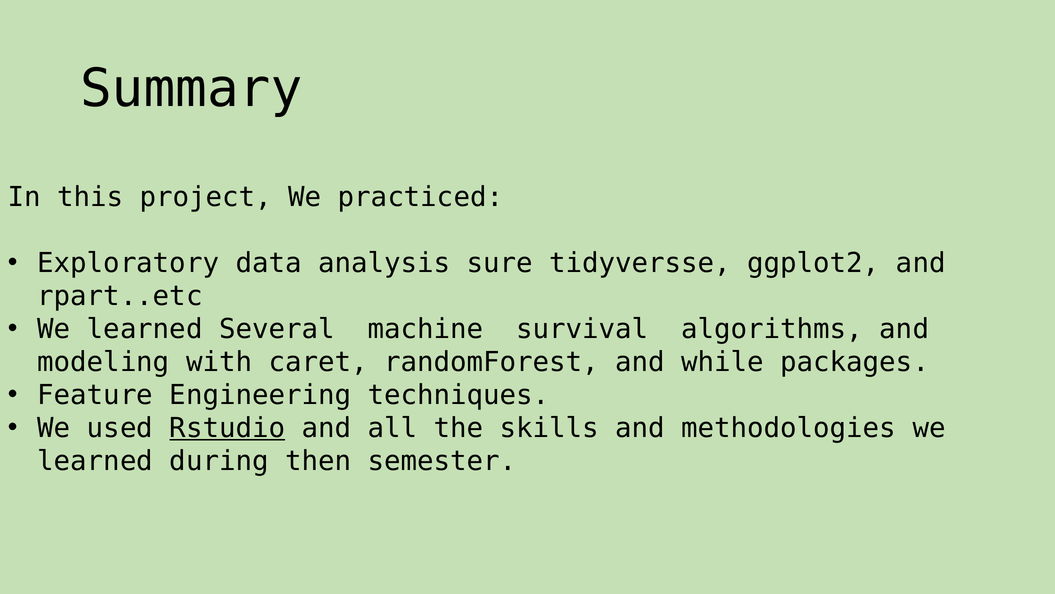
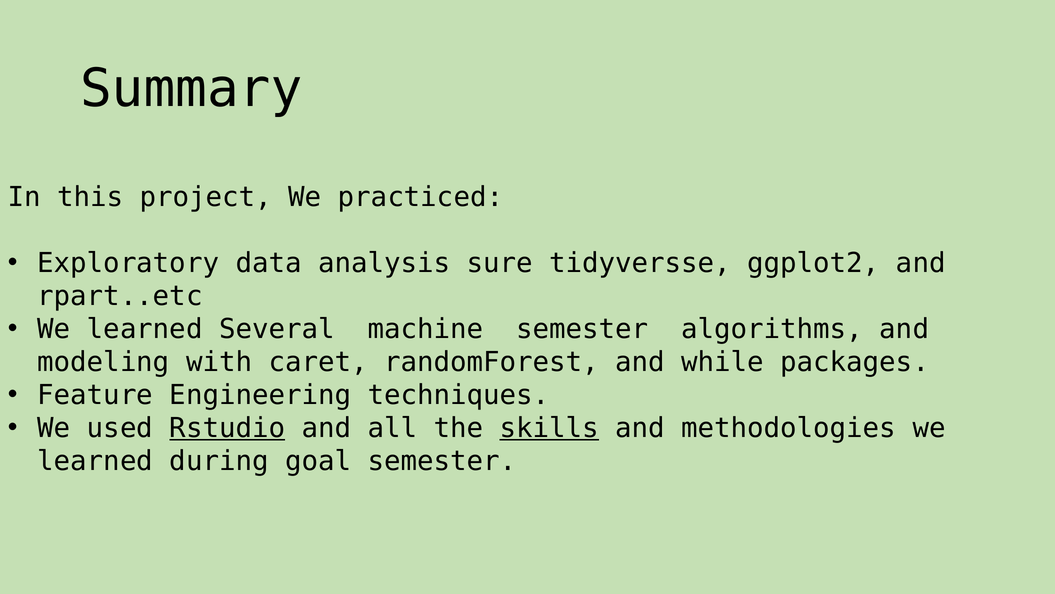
machine survival: survival -> semester (582, 329)
skills underline: none -> present (549, 428)
then: then -> goal (318, 461)
